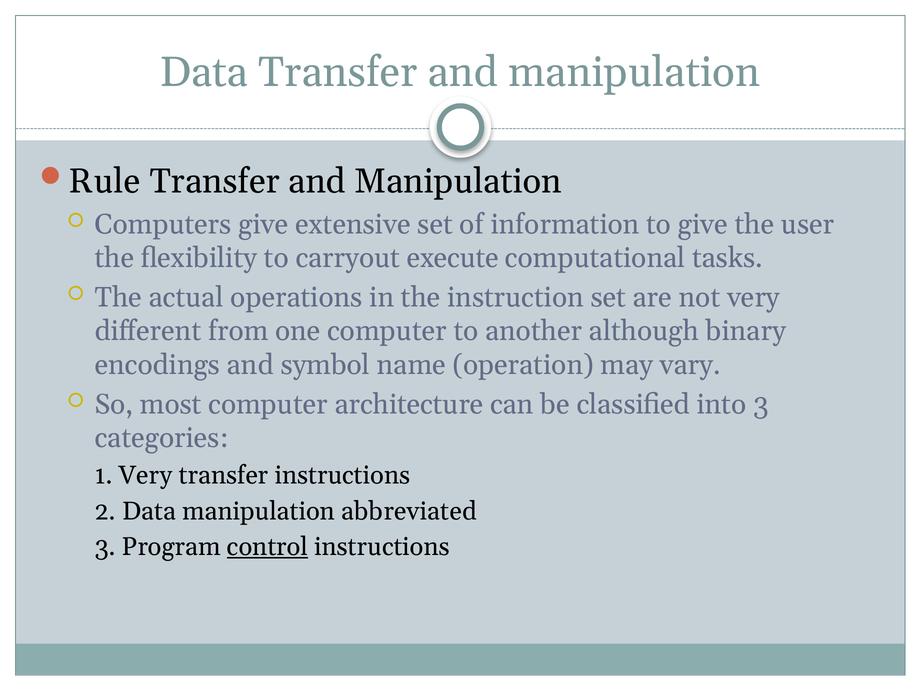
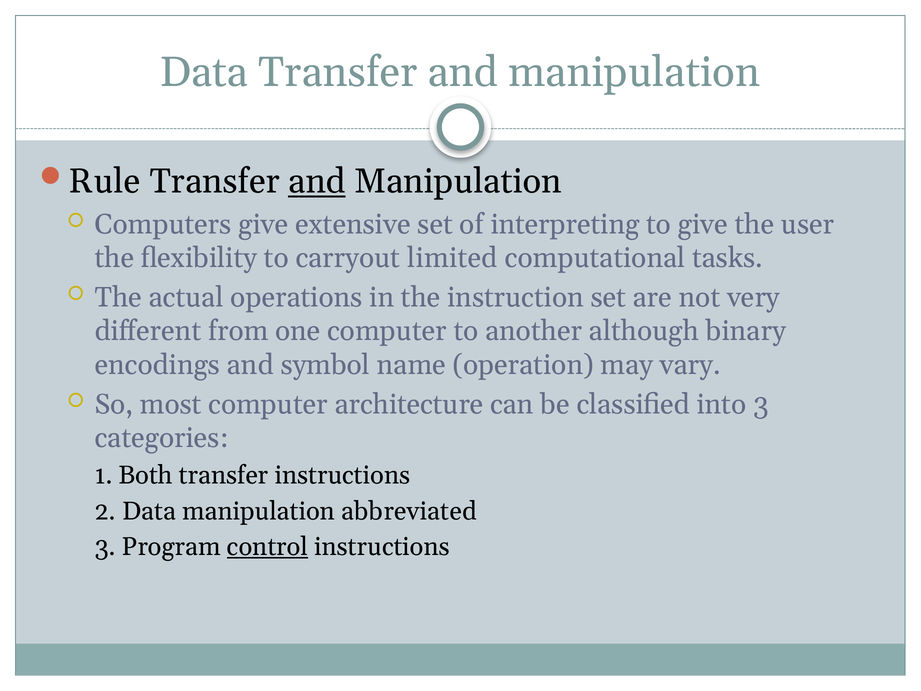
and underline: none -> present (317, 181)
information: information -> interpreting (565, 224)
execute: execute -> limited (452, 258)
1 Very: Very -> Both (146, 475)
